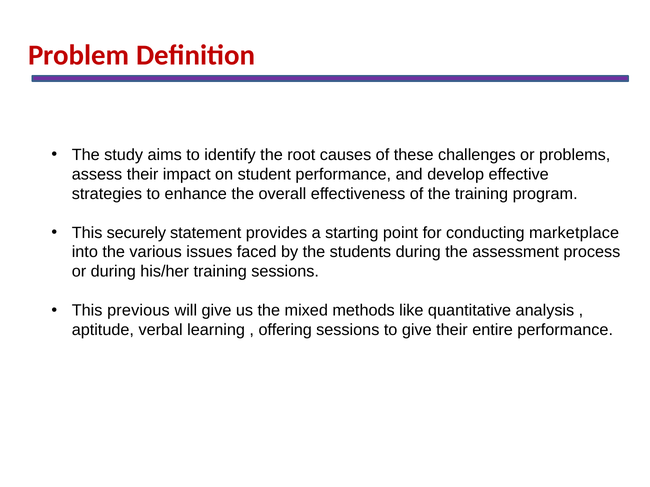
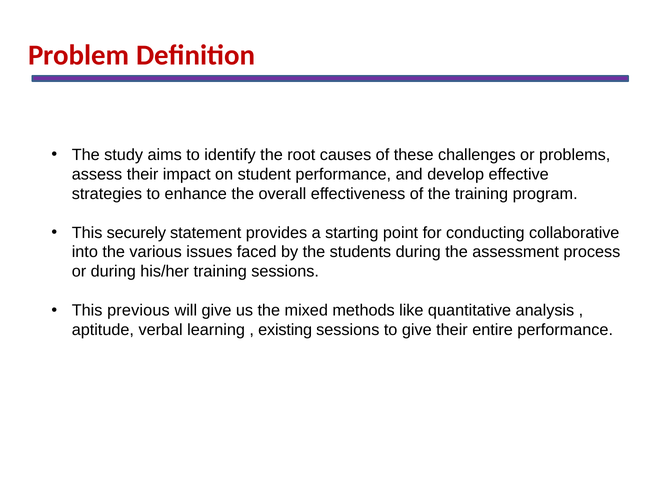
marketplace: marketplace -> collaborative (574, 233)
offering: offering -> existing (285, 330)
